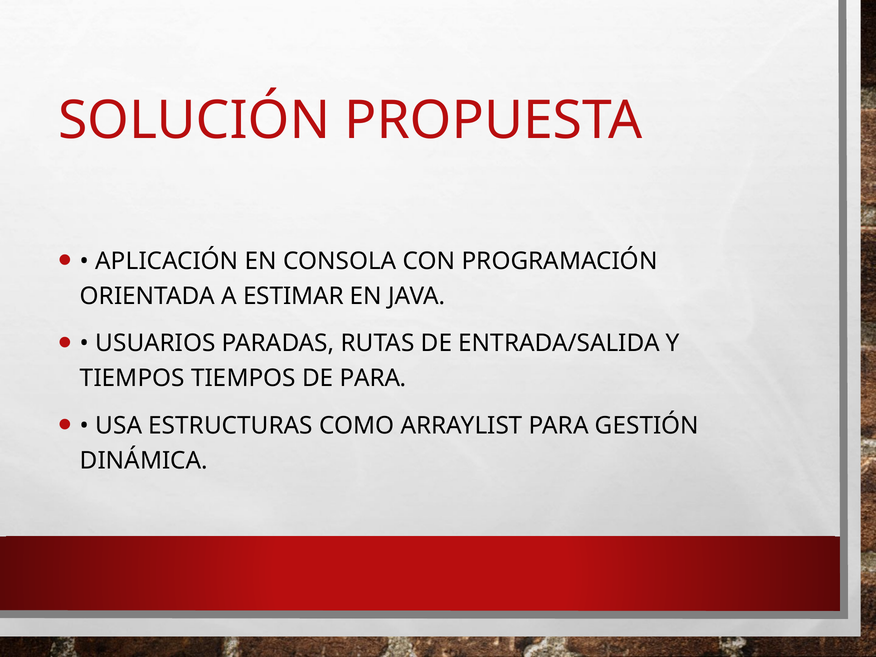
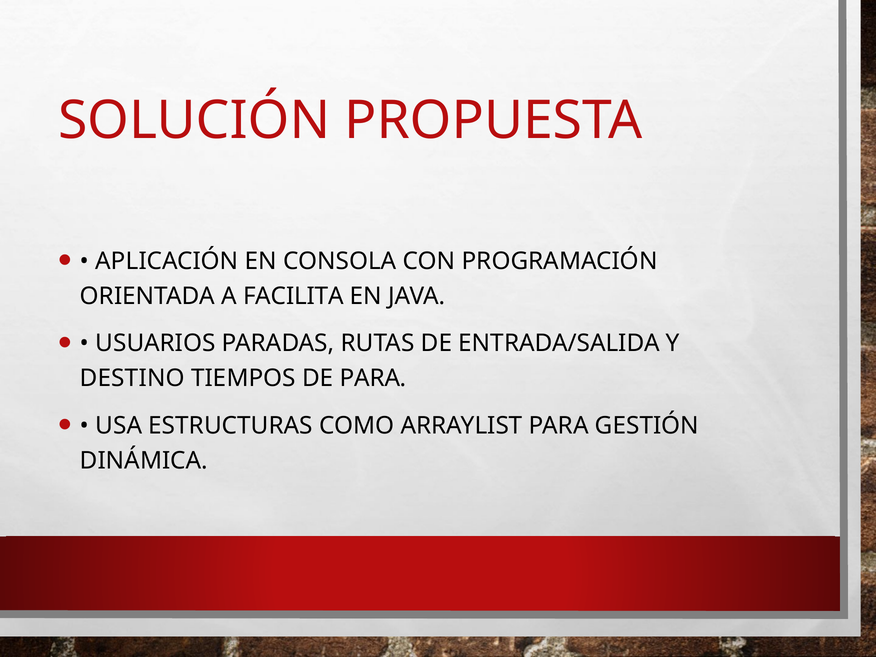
ESTIMAR: ESTIMAR -> FACILITA (293, 296)
TIEMPOS: TIEMPOS -> DESTINO (132, 378)
